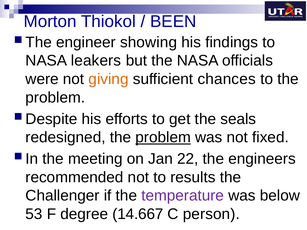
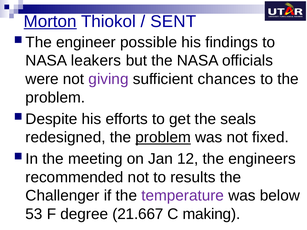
Morton underline: none -> present (50, 21)
BEEN: BEEN -> SENT (173, 21)
showing: showing -> possible (149, 42)
giving colour: orange -> purple (109, 79)
22: 22 -> 12 (188, 159)
14.667: 14.667 -> 21.667 (138, 214)
person: person -> making (211, 214)
